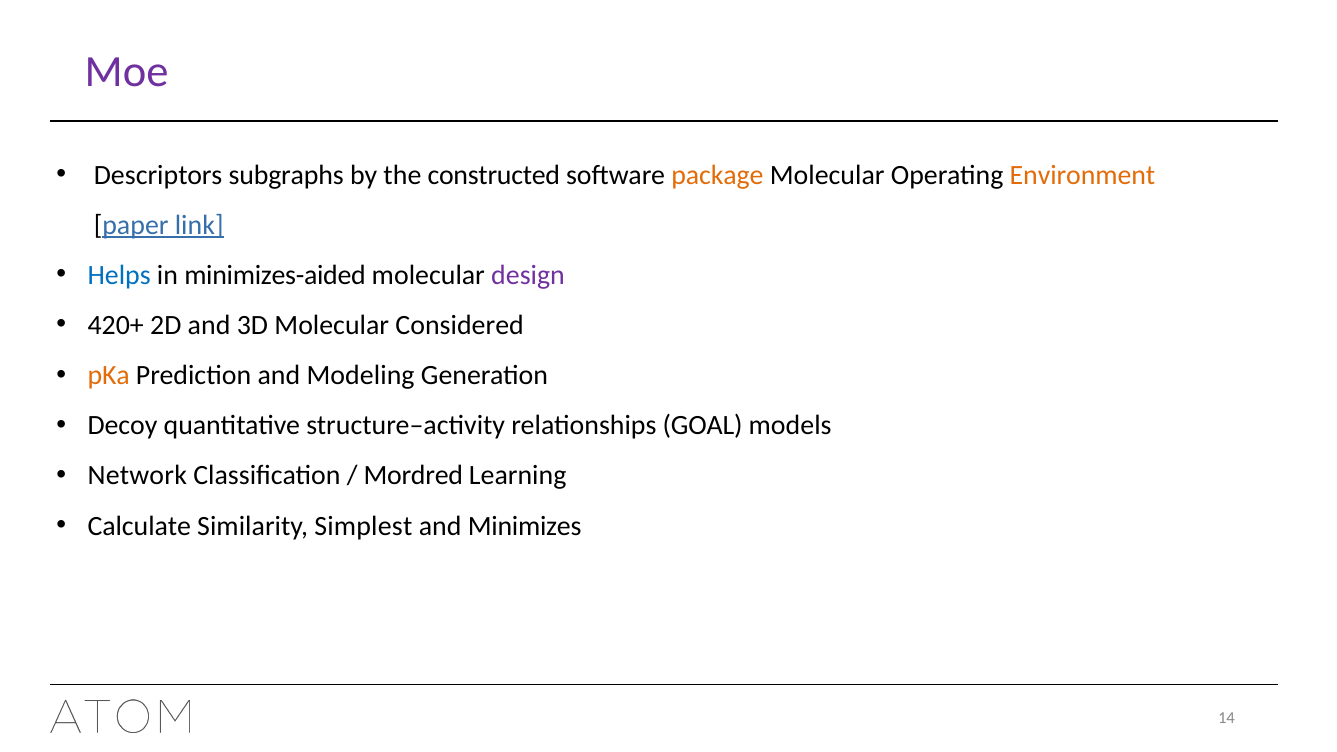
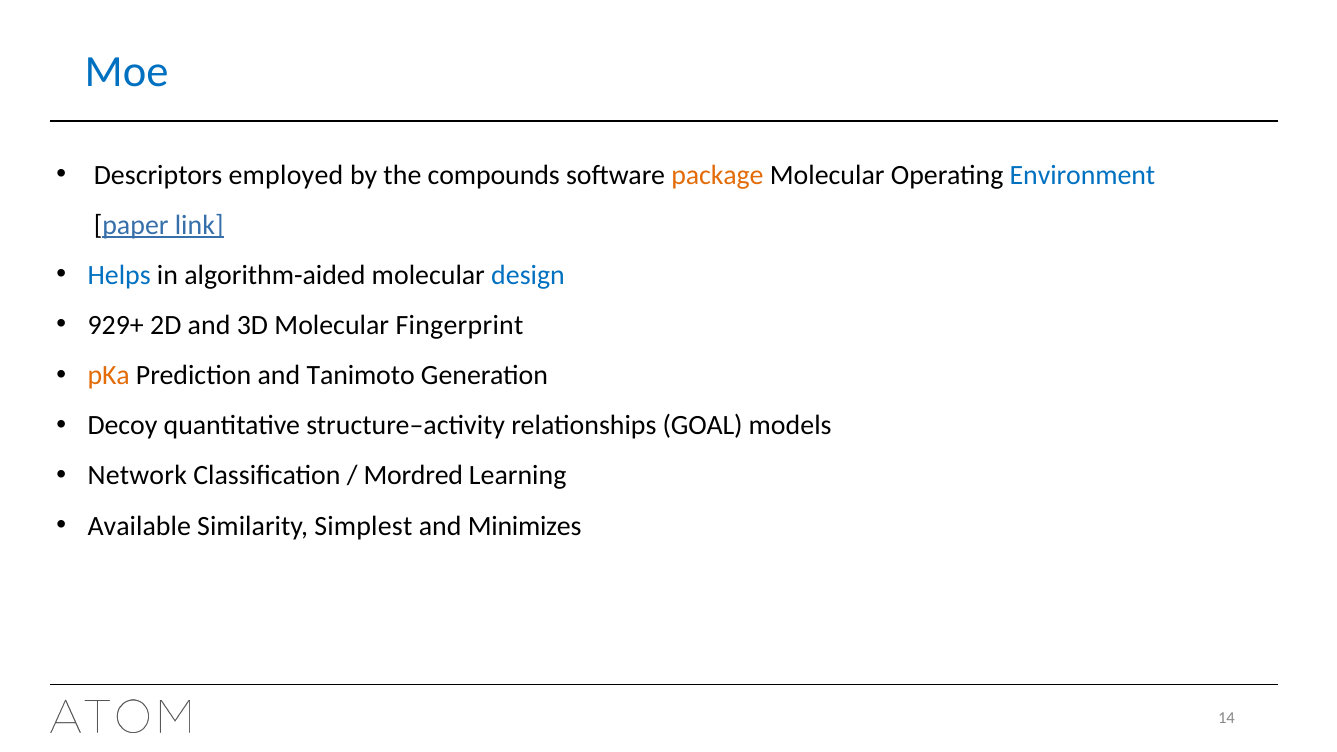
Moe colour: purple -> blue (127, 71)
subgraphs: subgraphs -> employed (286, 175)
constructed: constructed -> compounds (494, 175)
Environment colour: orange -> blue (1082, 175)
minimizes-aided: minimizes-aided -> algorithm-aided (275, 275)
design colour: purple -> blue (528, 275)
420+: 420+ -> 929+ (116, 325)
Considered: Considered -> Fingerprint (459, 325)
Modeling: Modeling -> Tanimoto (361, 376)
Calculate: Calculate -> Available (139, 526)
